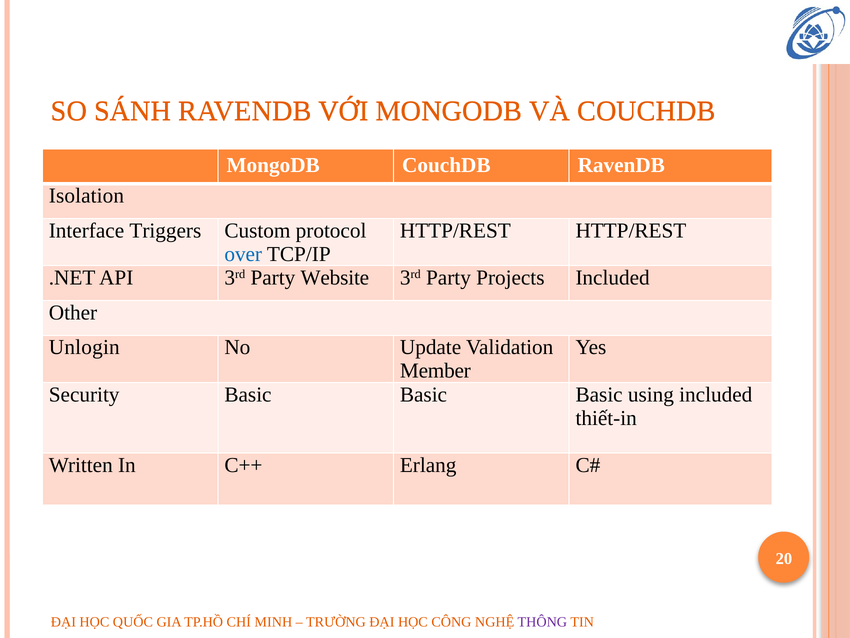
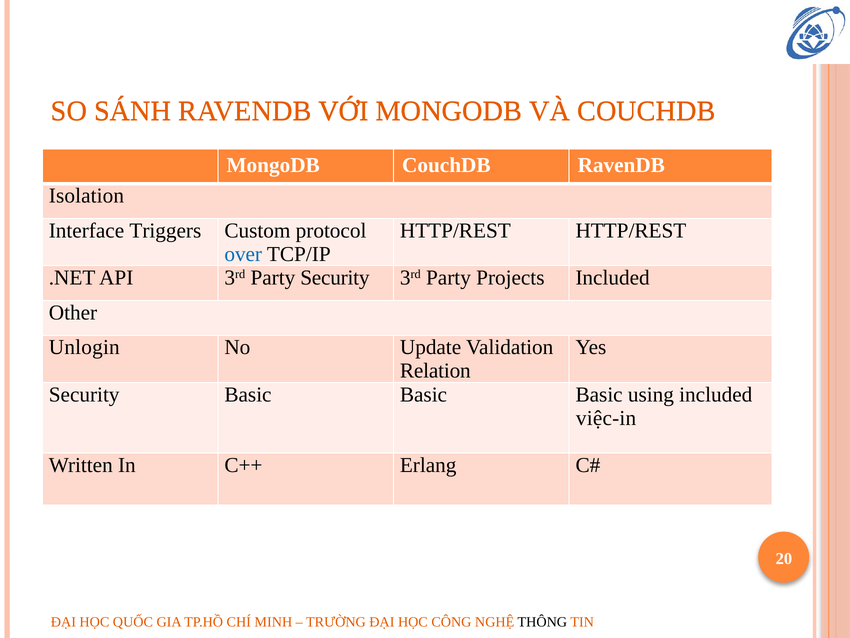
Party Website: Website -> Security (335, 277)
Member: Member -> Relation (435, 371)
thiết-in: thiết-in -> việc-in (606, 418)
THÔNG colour: purple -> black (542, 621)
